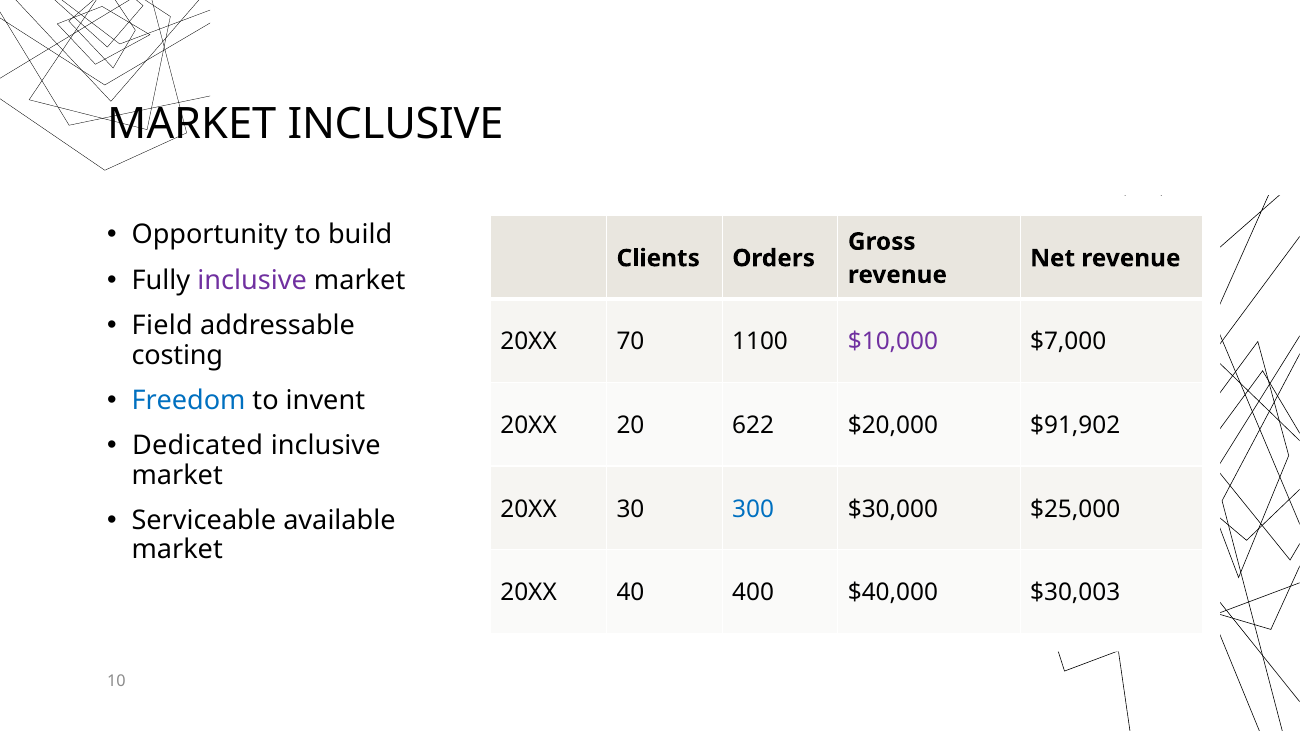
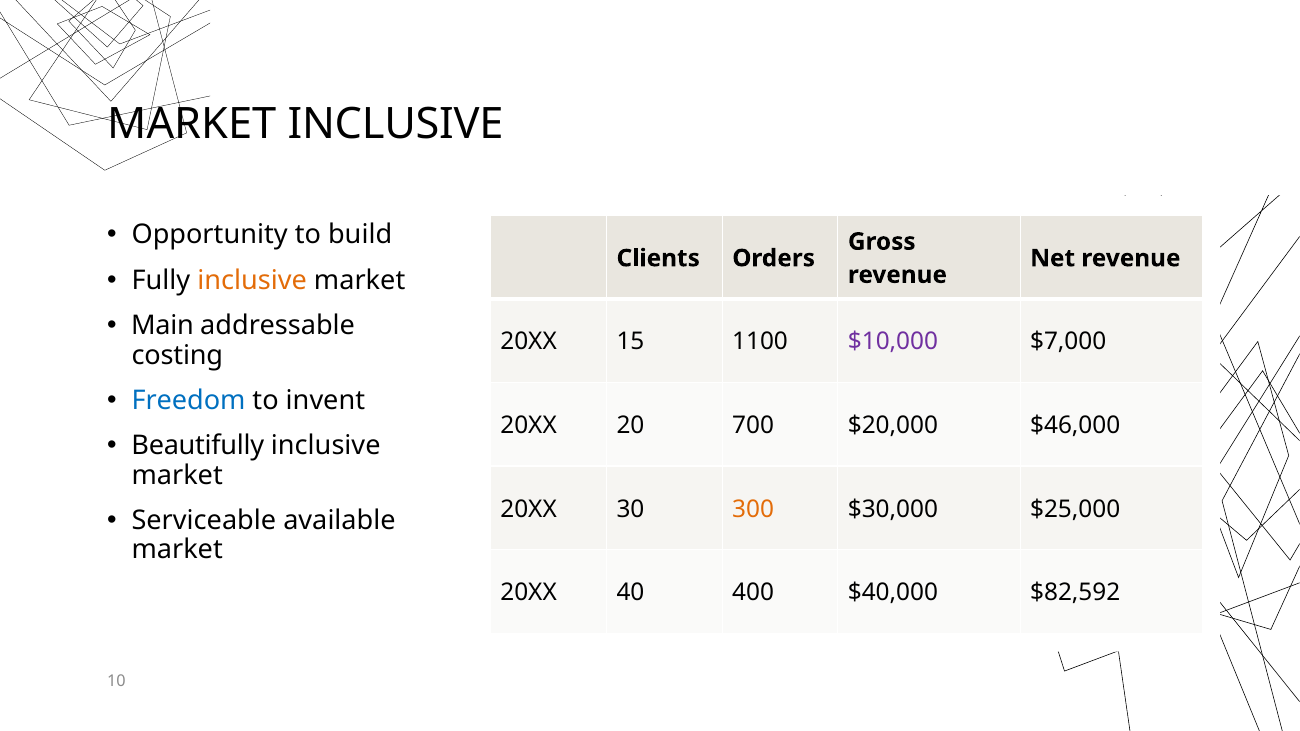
inclusive colour: purple -> orange (252, 280)
Field: Field -> Main (163, 326)
70: 70 -> 15 (630, 342)
622: 622 -> 700 (753, 426)
$91,902: $91,902 -> $46,000 (1075, 426)
Dedicated: Dedicated -> Beautifully (198, 446)
300 colour: blue -> orange (753, 509)
$30,003: $30,003 -> $82,592 (1075, 593)
